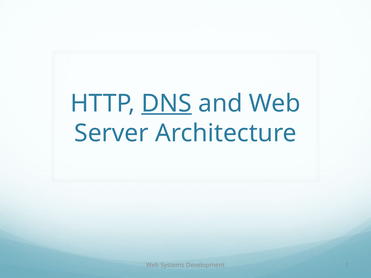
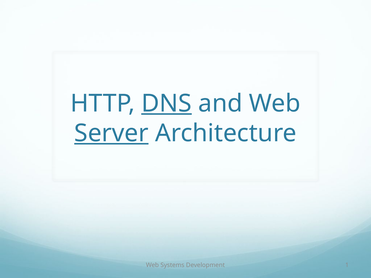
Server underline: none -> present (111, 133)
